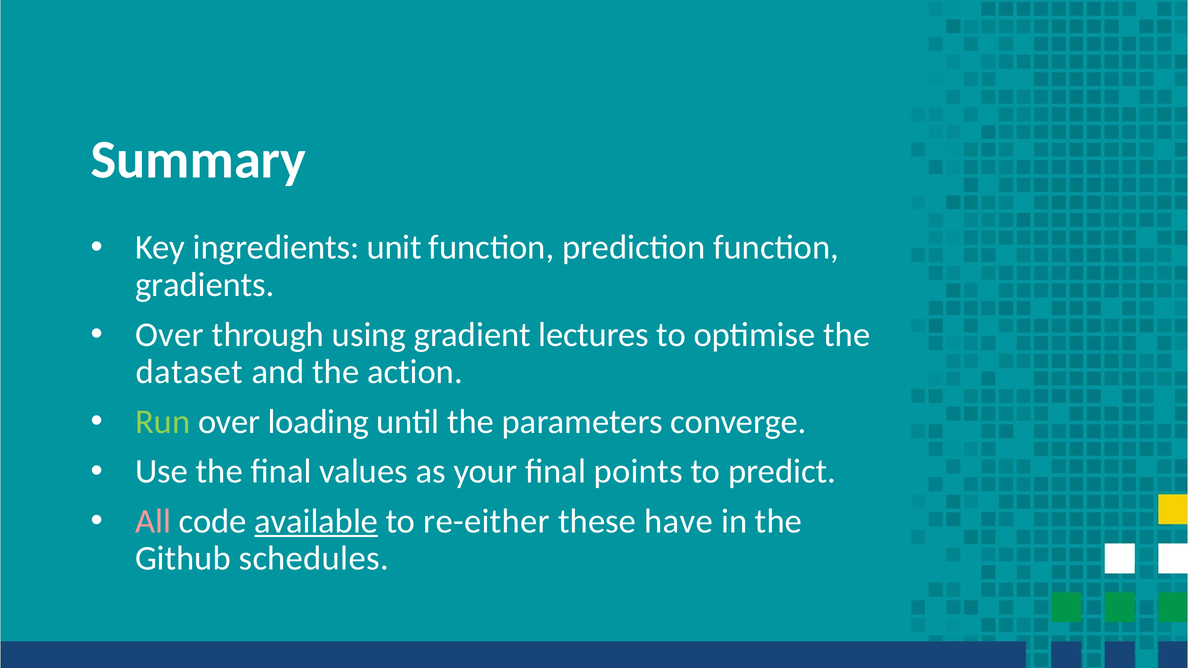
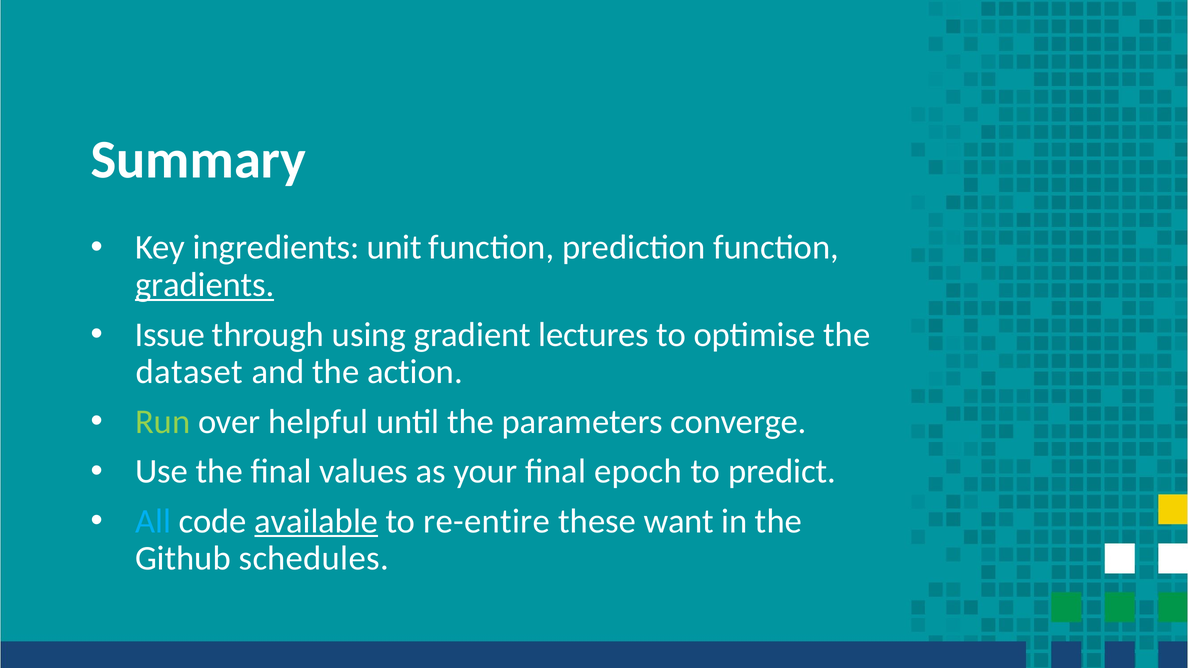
gradients underline: none -> present (205, 285)
Over: Over -> Issue (170, 335)
loading: loading -> helpful (318, 422)
points: points -> epoch (638, 472)
All colour: pink -> light blue (153, 521)
re-either: re-either -> re-entire (487, 521)
have: have -> want (679, 521)
